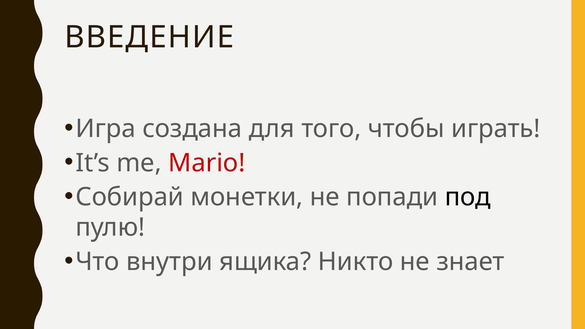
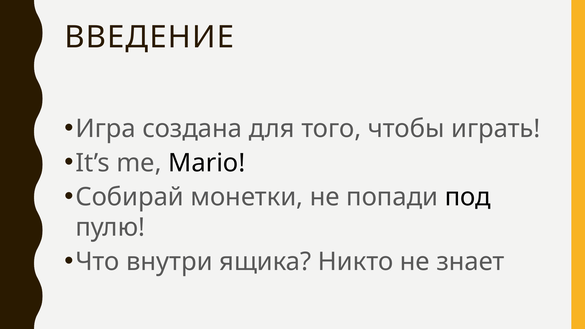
Mario colour: red -> black (207, 163)
